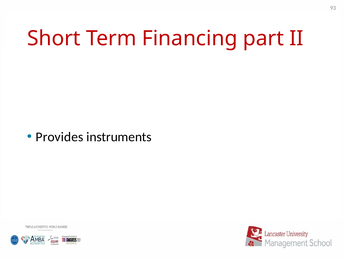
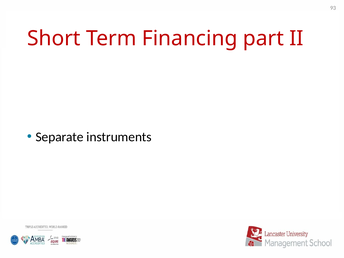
Provides: Provides -> Separate (60, 137)
